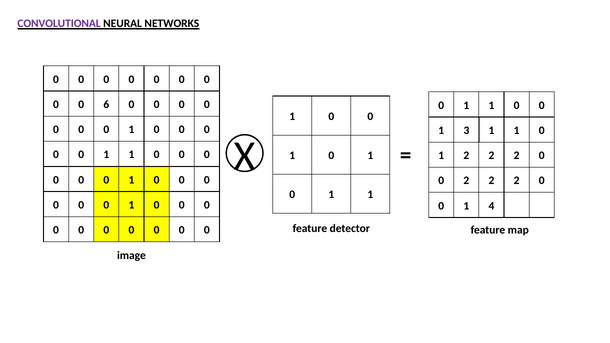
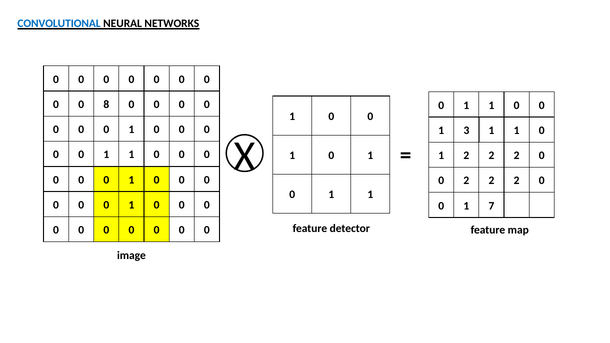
CONVOLUTIONAL colour: purple -> blue (59, 24)
6: 6 -> 8 (106, 104)
4: 4 -> 7 (491, 206)
